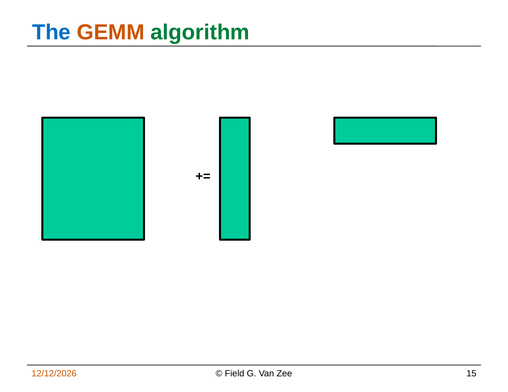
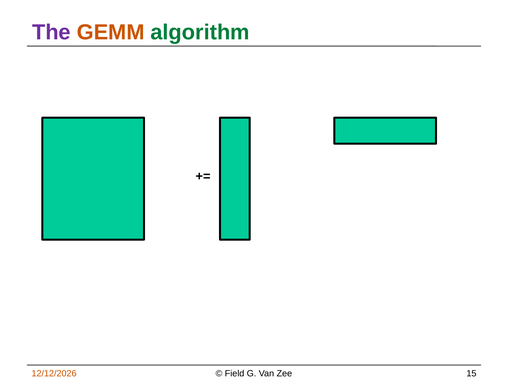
The colour: blue -> purple (51, 32)
